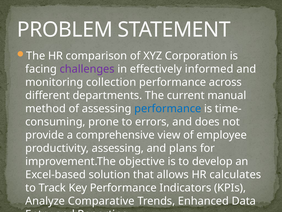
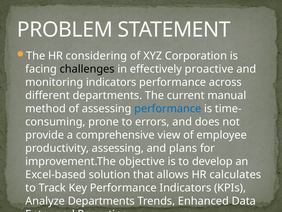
comparison: comparison -> considering (96, 56)
challenges colour: purple -> black (87, 69)
informed: informed -> proactive (209, 69)
monitoring collection: collection -> indicators (111, 82)
Analyze Comparative: Comparative -> Departments (101, 201)
